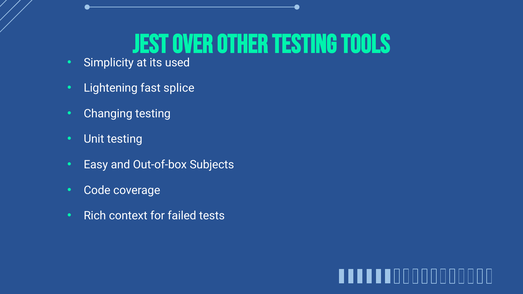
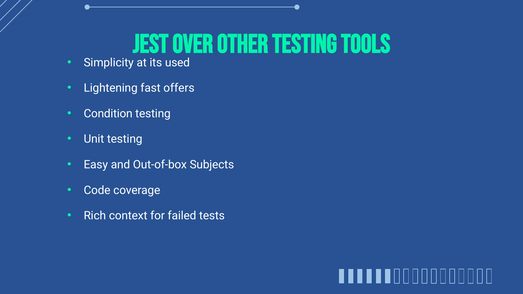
splice: splice -> offers (179, 88)
Changing: Changing -> Condition (108, 114)
